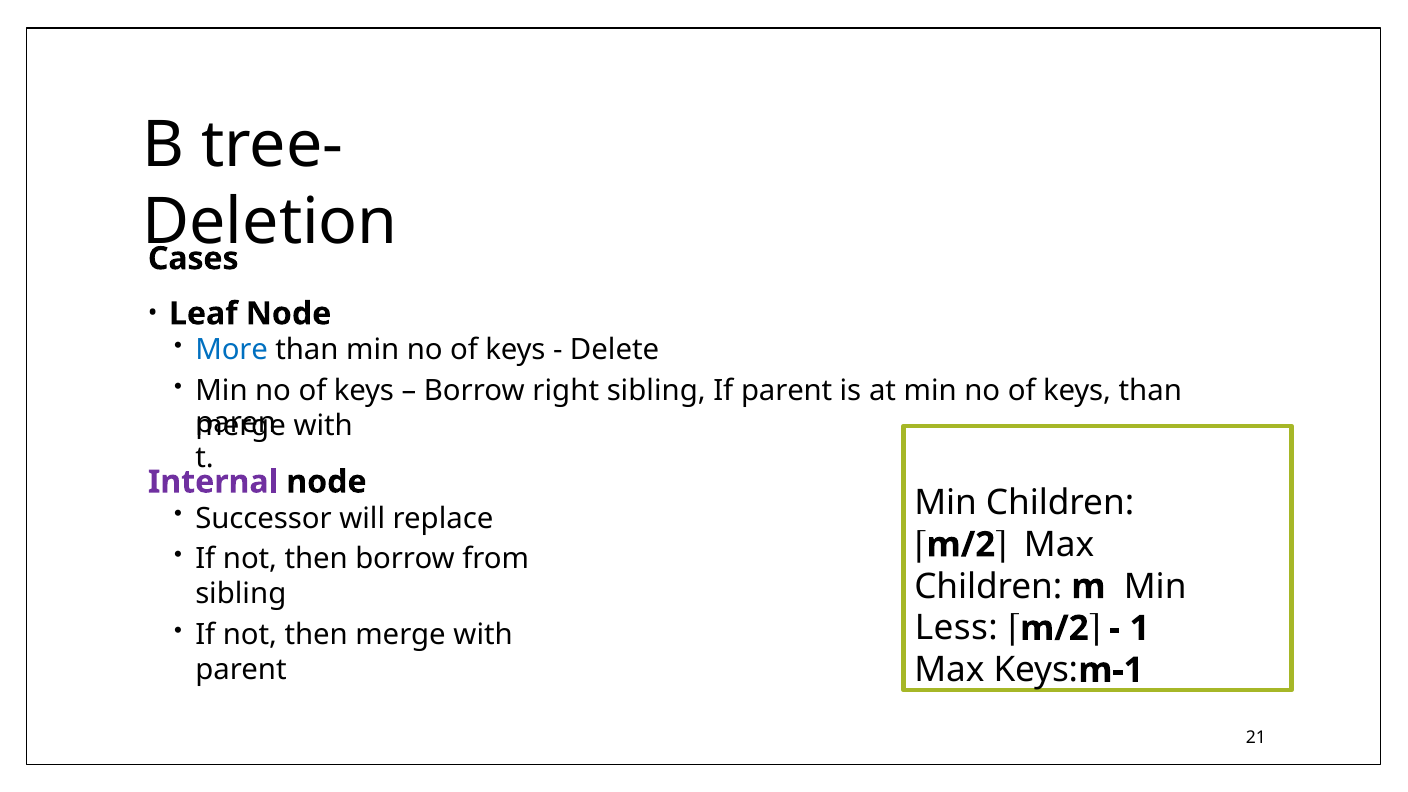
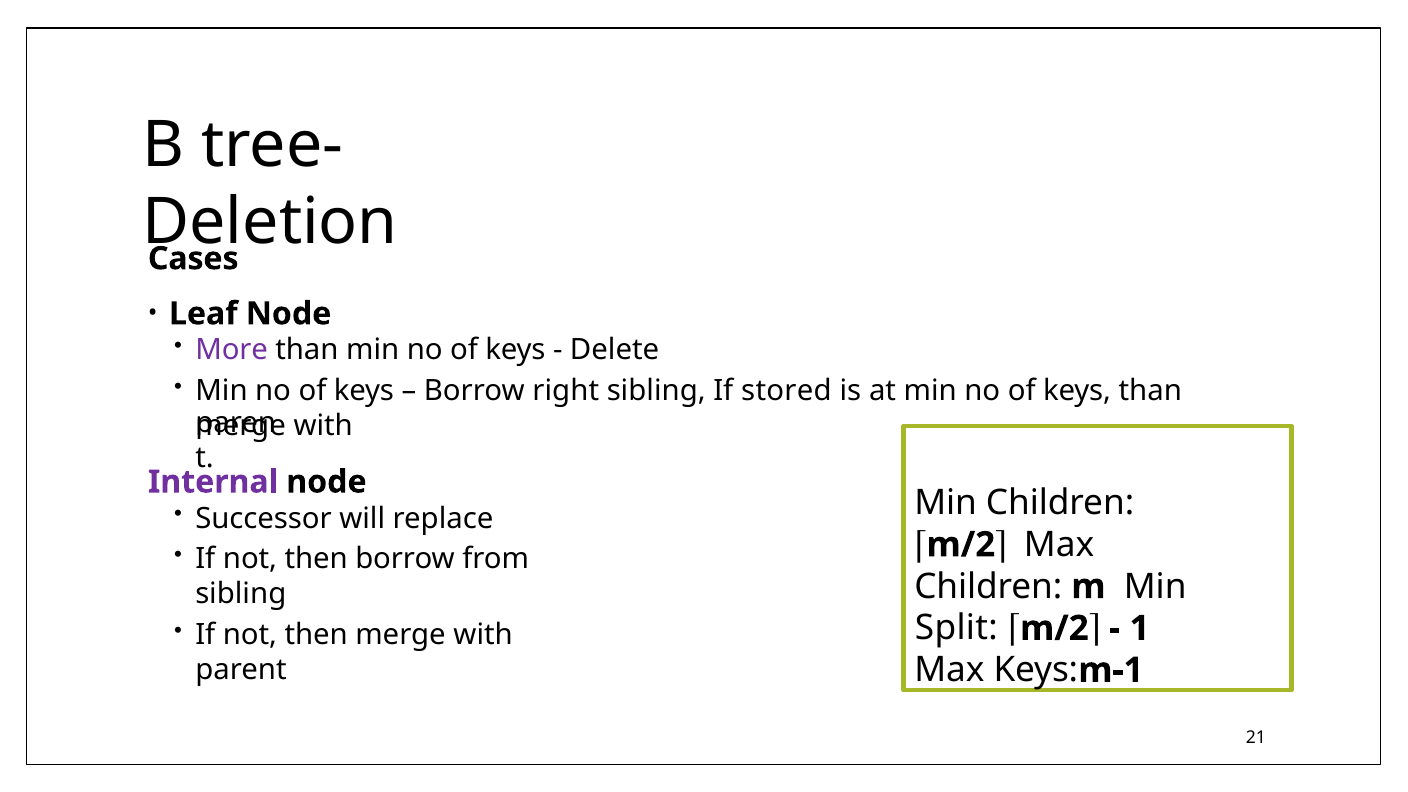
More colour: blue -> purple (232, 350)
If parent: parent -> stored (786, 391)
Less: Less -> Split (956, 628)
